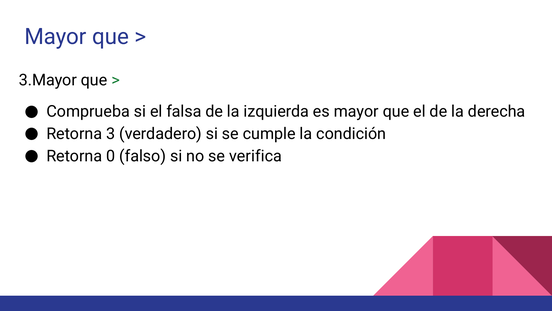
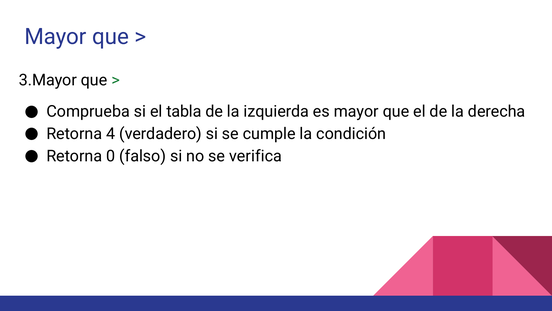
falsa: falsa -> tabla (184, 111)
3: 3 -> 4 (111, 134)
